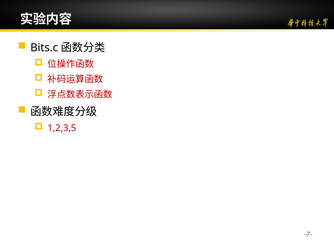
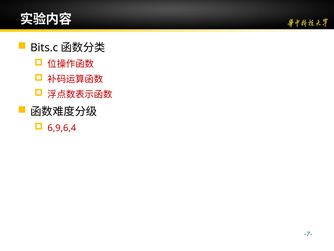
1,2,3,5: 1,2,3,5 -> 6,9,6,4 (62, 128)
